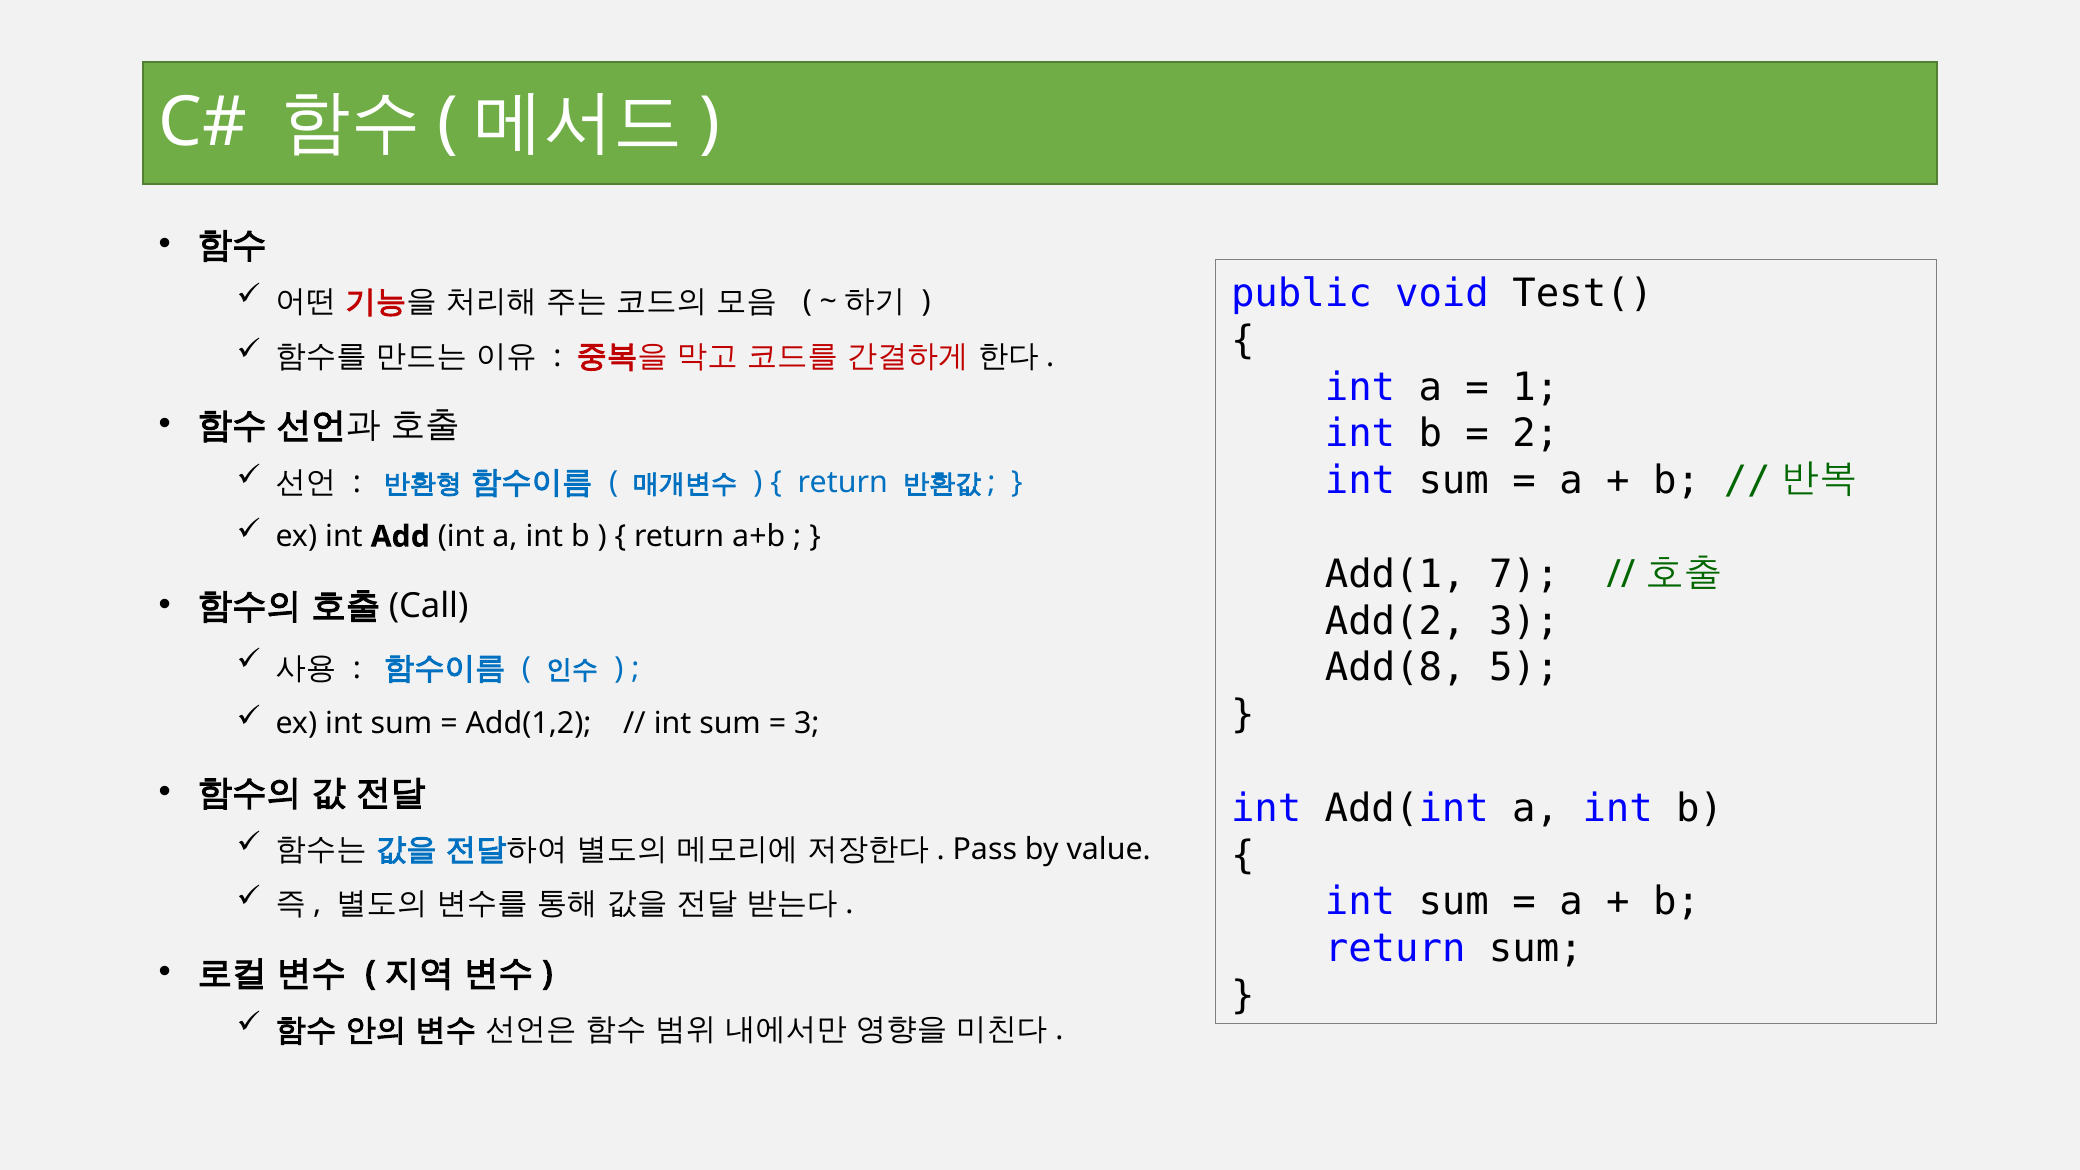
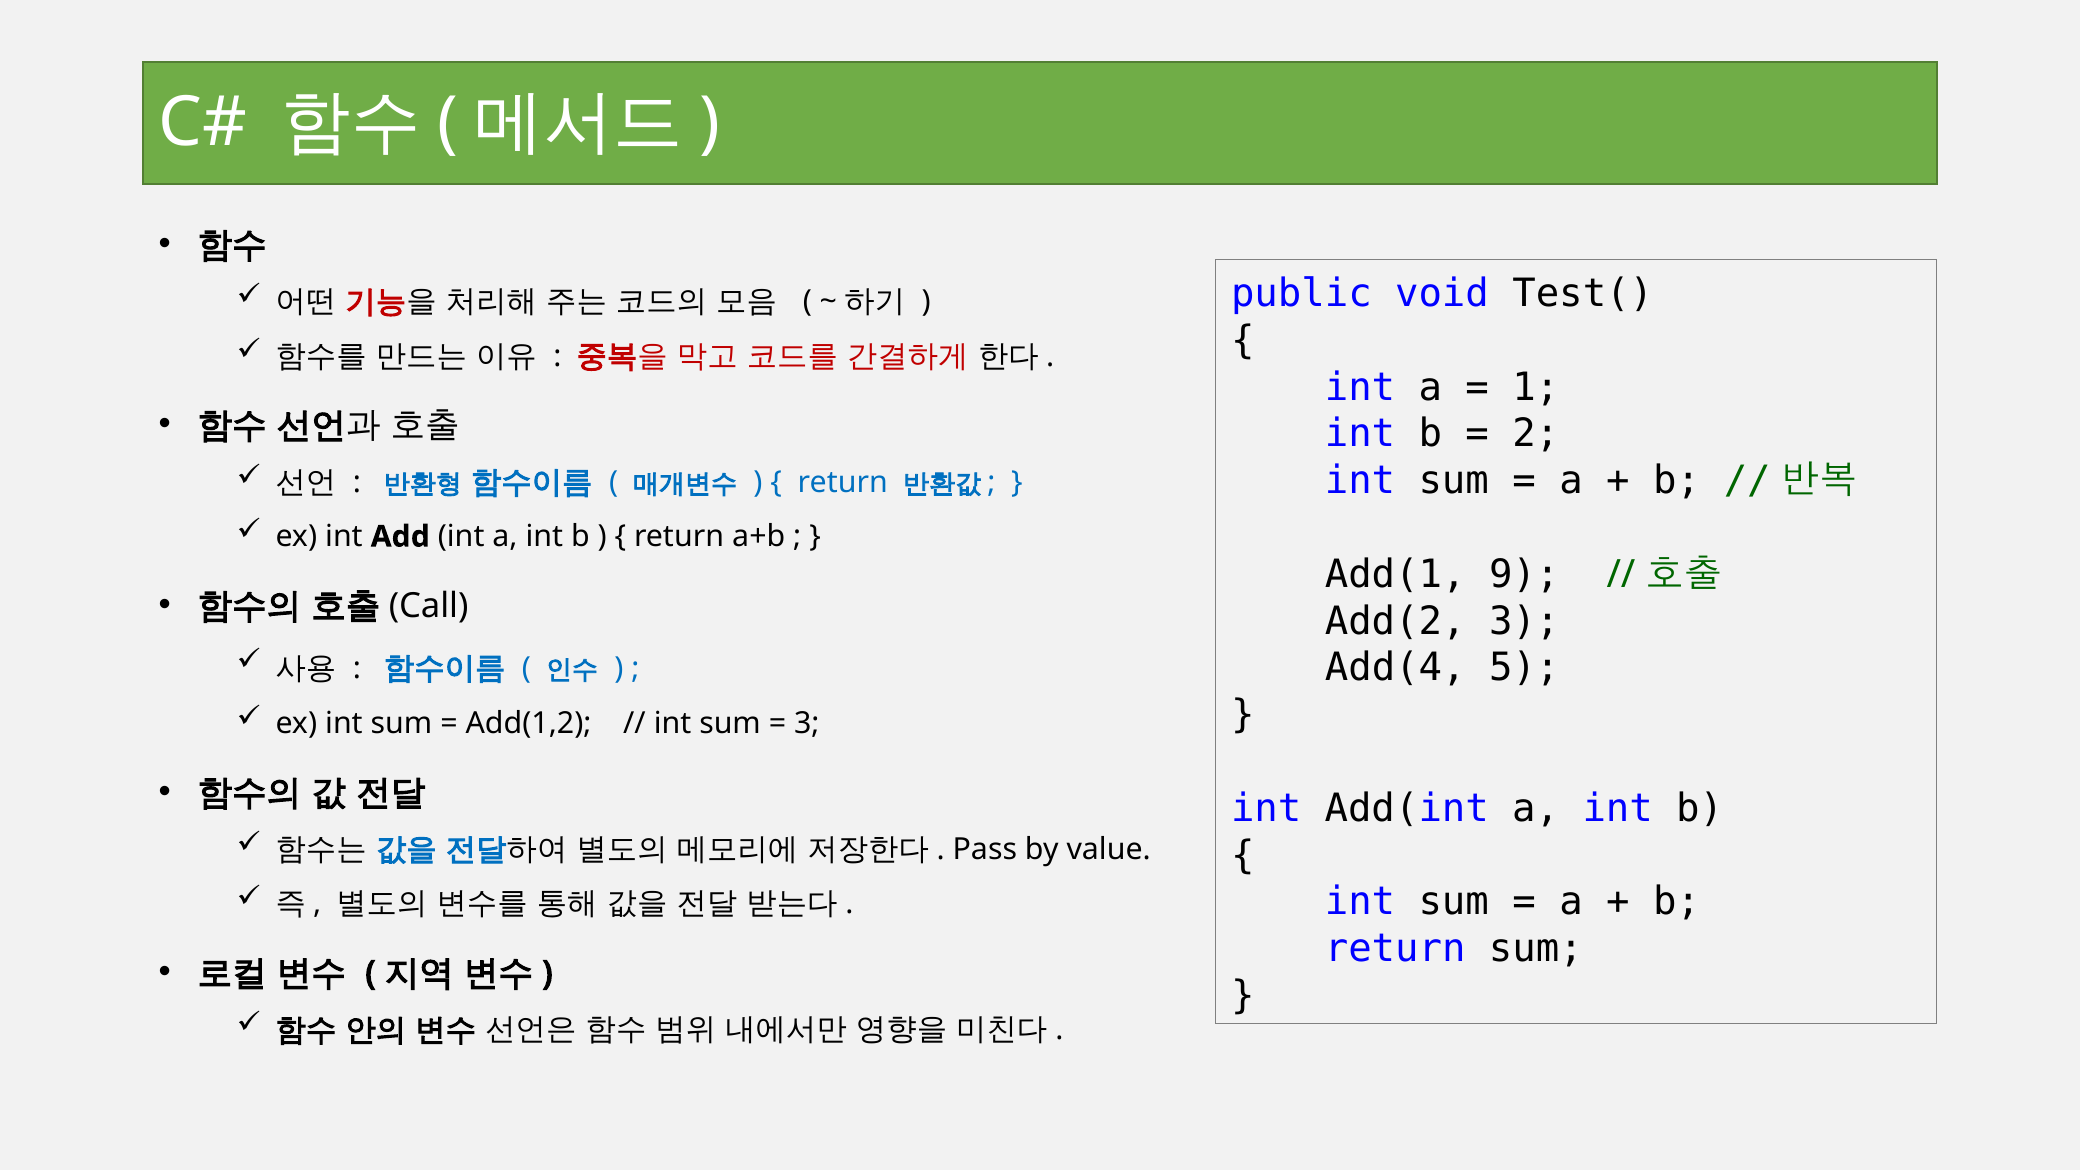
7: 7 -> 9 (1524, 574)
Add(8: Add(8 -> Add(4 (1395, 668)
